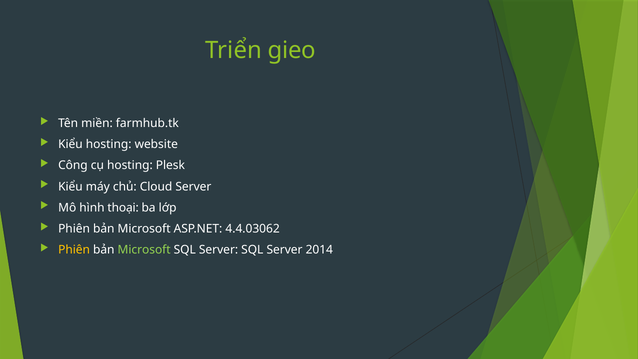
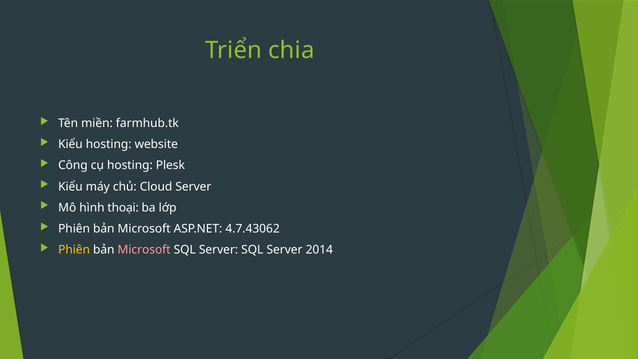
gieo: gieo -> chia (291, 50)
4.4.03062: 4.4.03062 -> 4.7.43062 (253, 228)
Microsoft colour: light green -> pink (144, 250)
